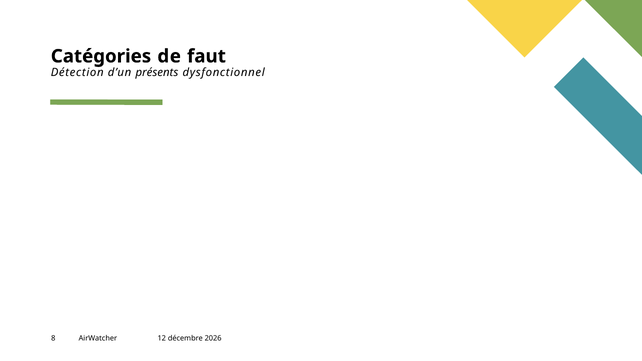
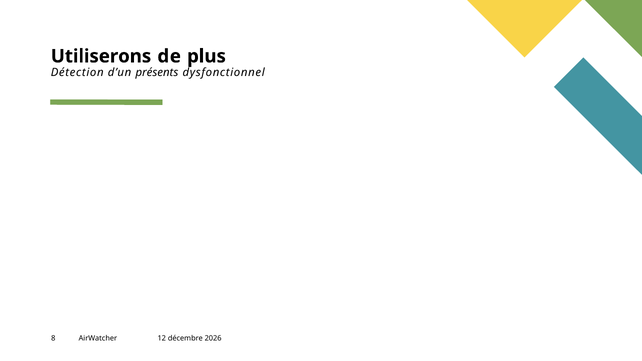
Catégories: Catégories -> Utiliserons (101, 56)
faut: faut -> plus (206, 56)
